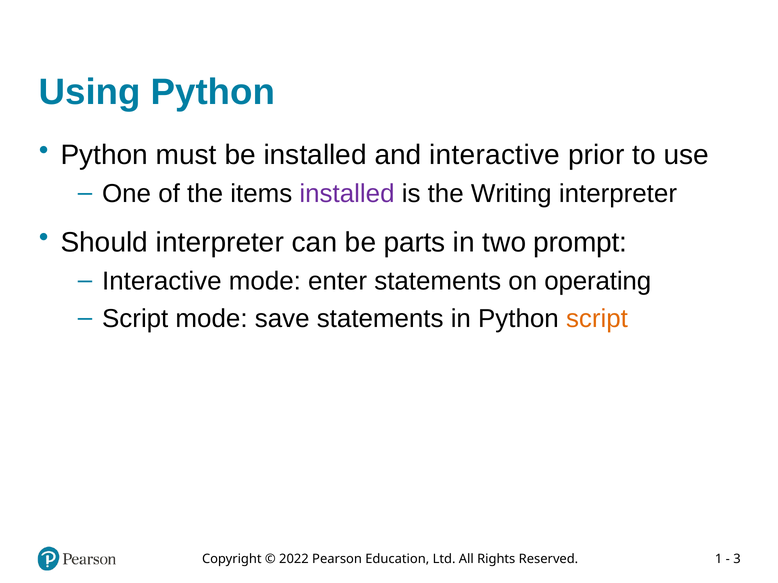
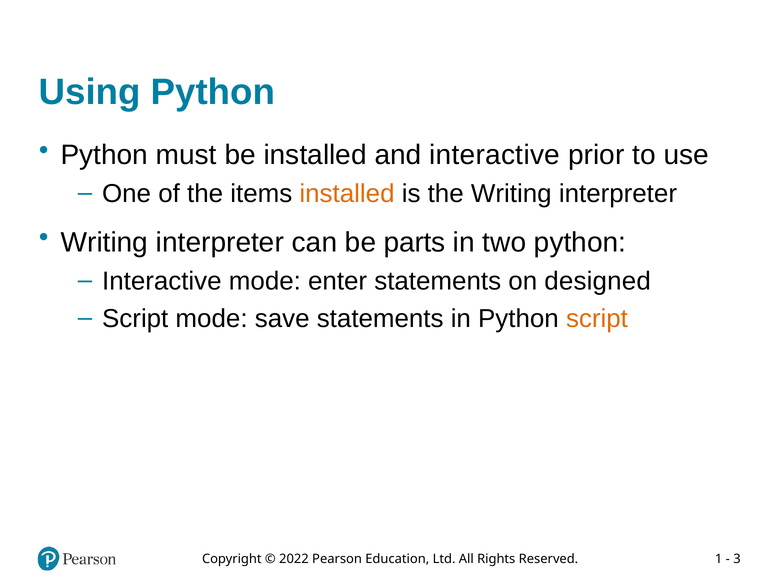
installed colour: purple -> orange (347, 194)
Should: Should -> Writing (104, 242)
two prompt: prompt -> python (580, 242)
operating: operating -> designed (598, 281)
